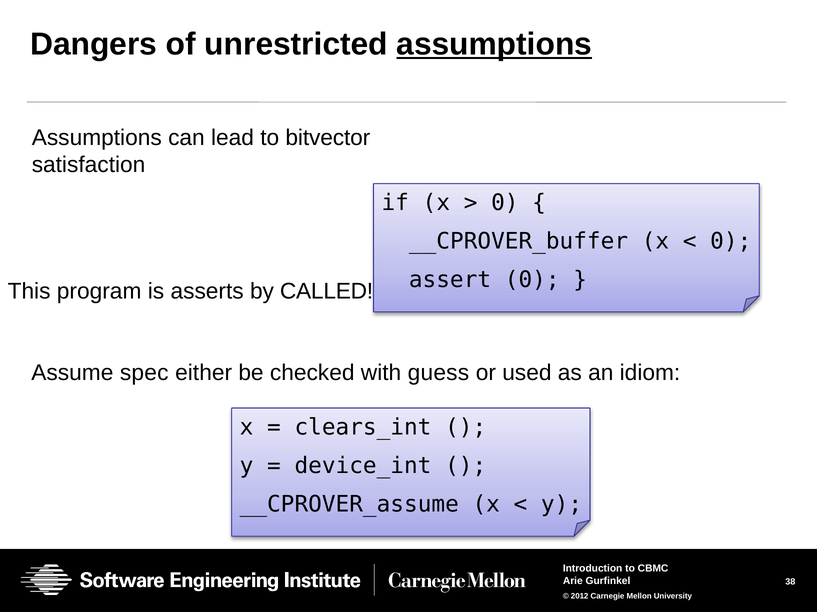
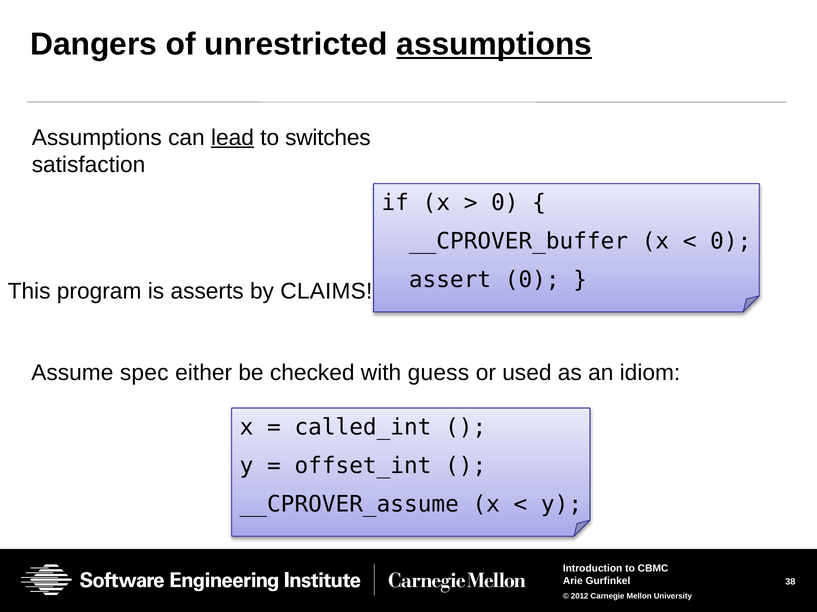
lead underline: none -> present (233, 138)
bitvector: bitvector -> switches (328, 138)
CALLED: CALLED -> CLAIMS (326, 292)
clears_int: clears_int -> called_int (363, 428)
device_int: device_int -> offset_int (363, 466)
